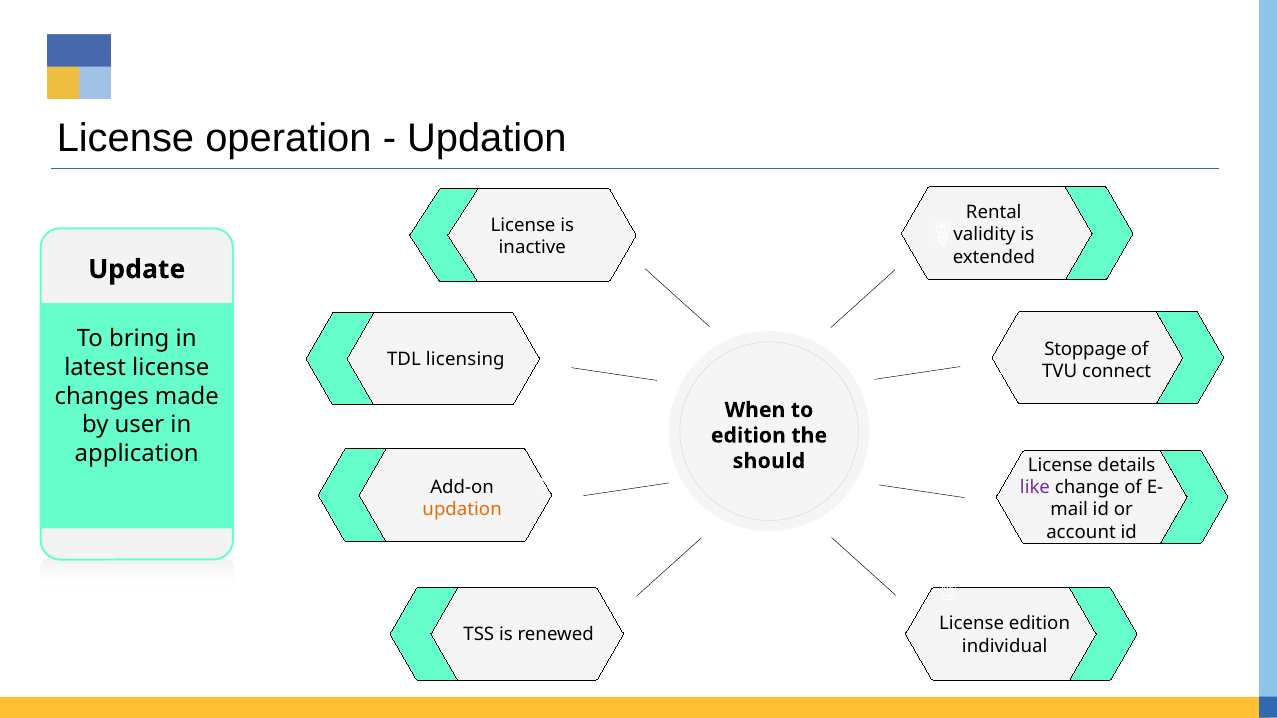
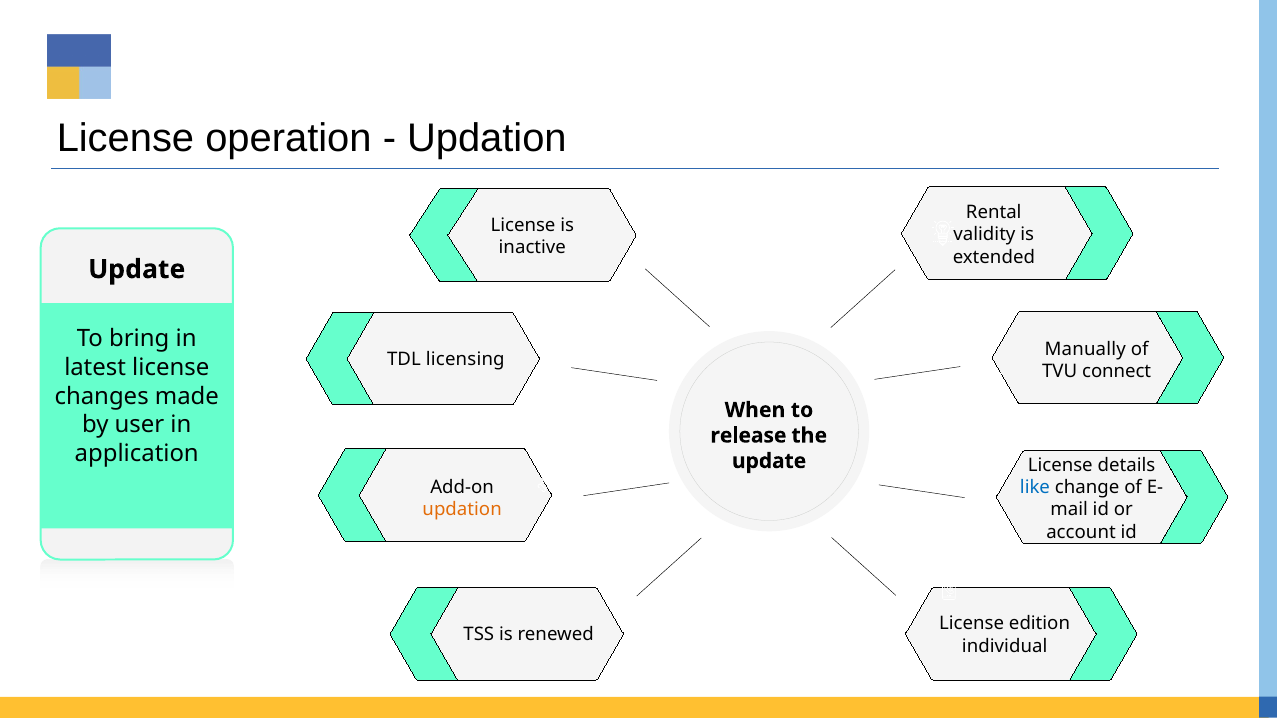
Stoppage: Stoppage -> Manually (1085, 350)
edition: edition -> release (748, 436)
should: should -> update (769, 461)
like colour: purple -> blue (1035, 488)
